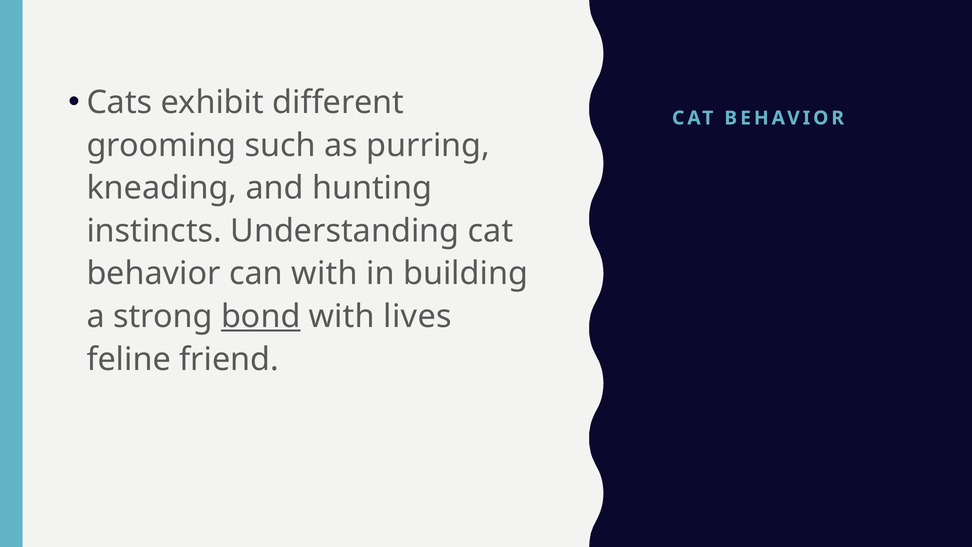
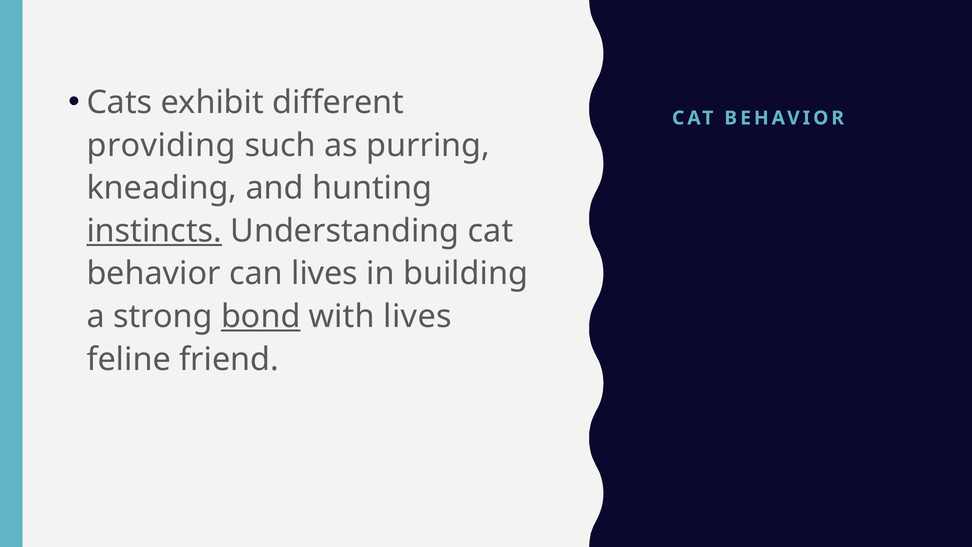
grooming: grooming -> providing (161, 145)
instincts underline: none -> present (154, 231)
can with: with -> lives (325, 274)
